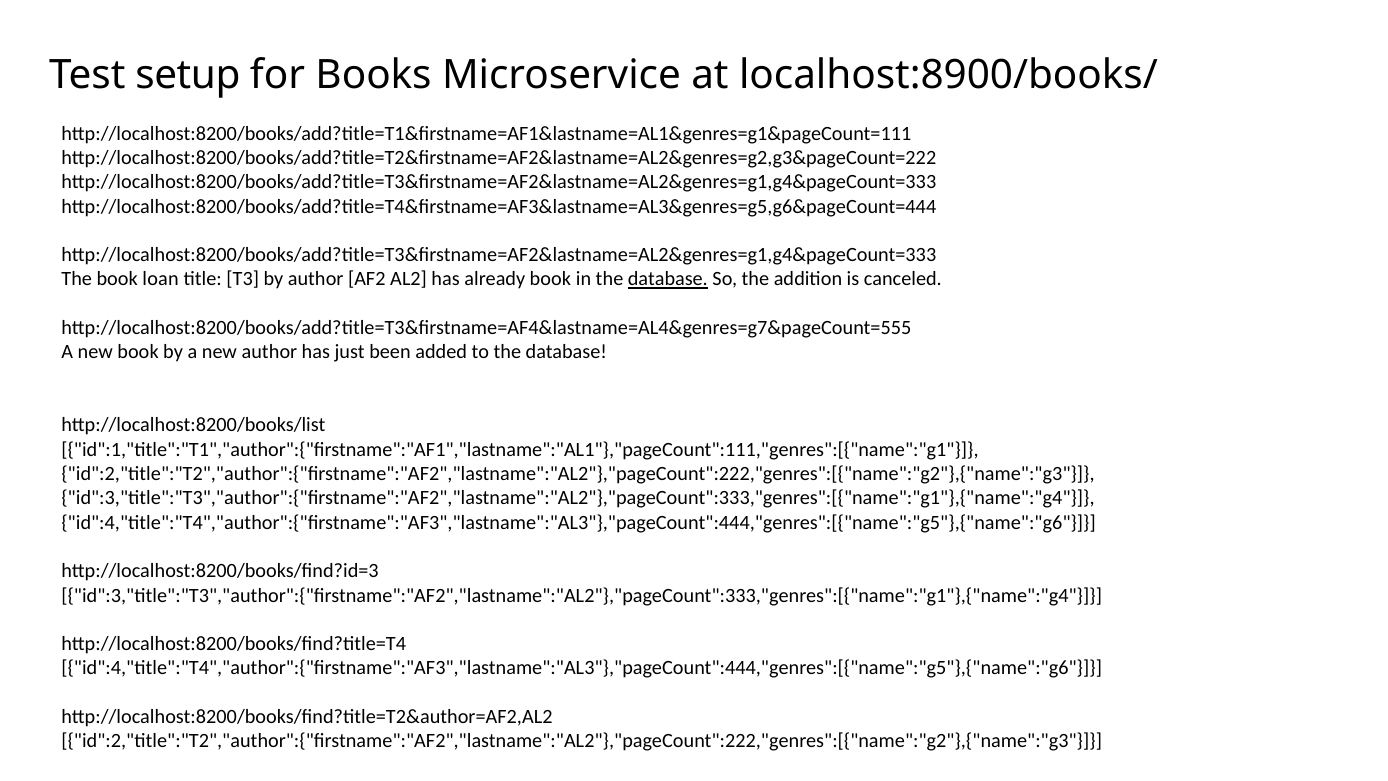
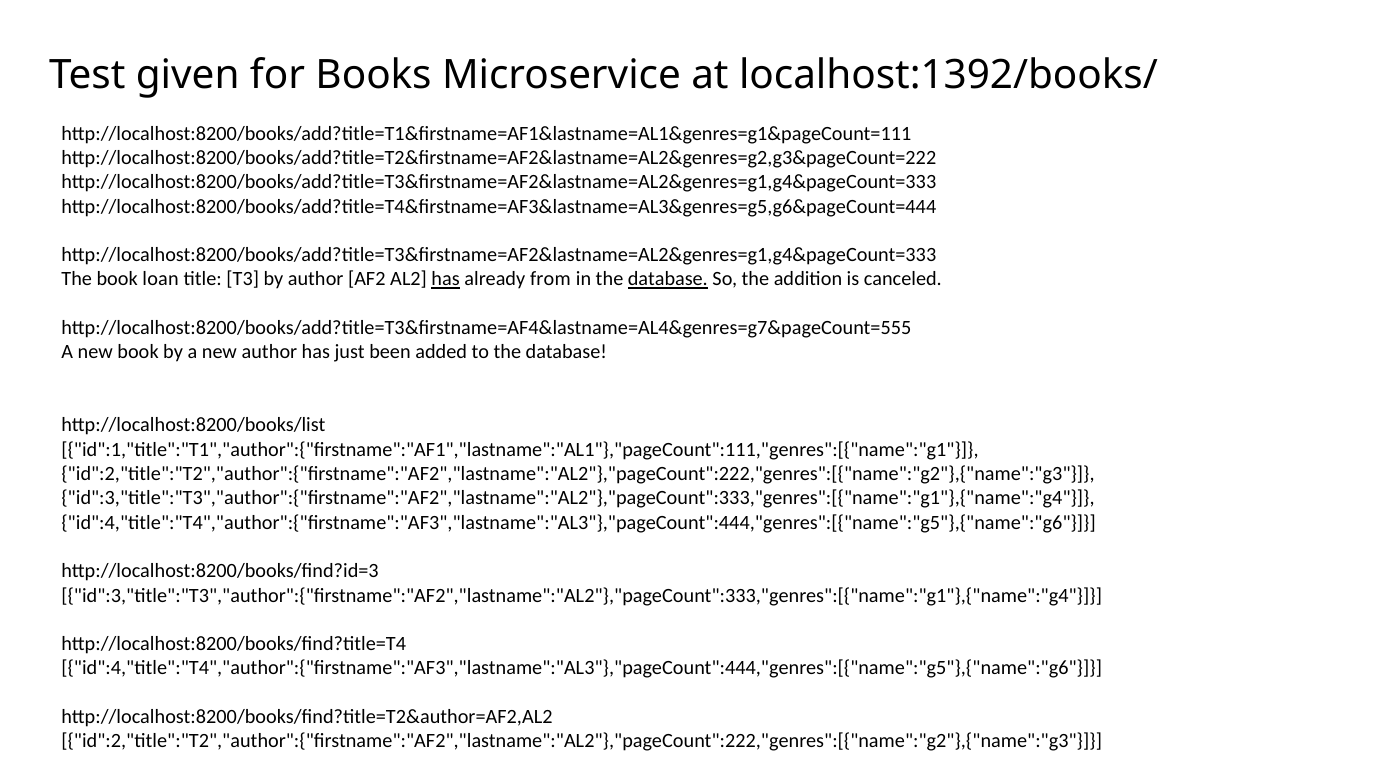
setup: setup -> given (188, 75)
localhost:8900/books/: localhost:8900/books/ -> localhost:1392/books/ (948, 75)
has underline: none -> present (446, 279)
already book: book -> from (550, 279)
